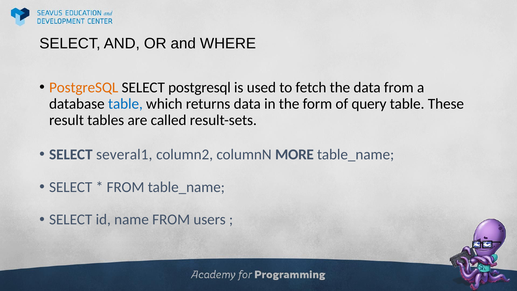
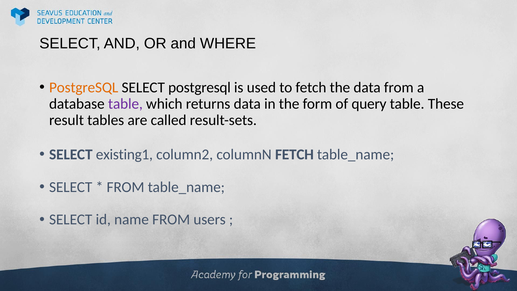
table colour: blue -> purple (125, 104)
several1: several1 -> existing1 (124, 154)
columnN MORE: MORE -> FETCH (294, 154)
